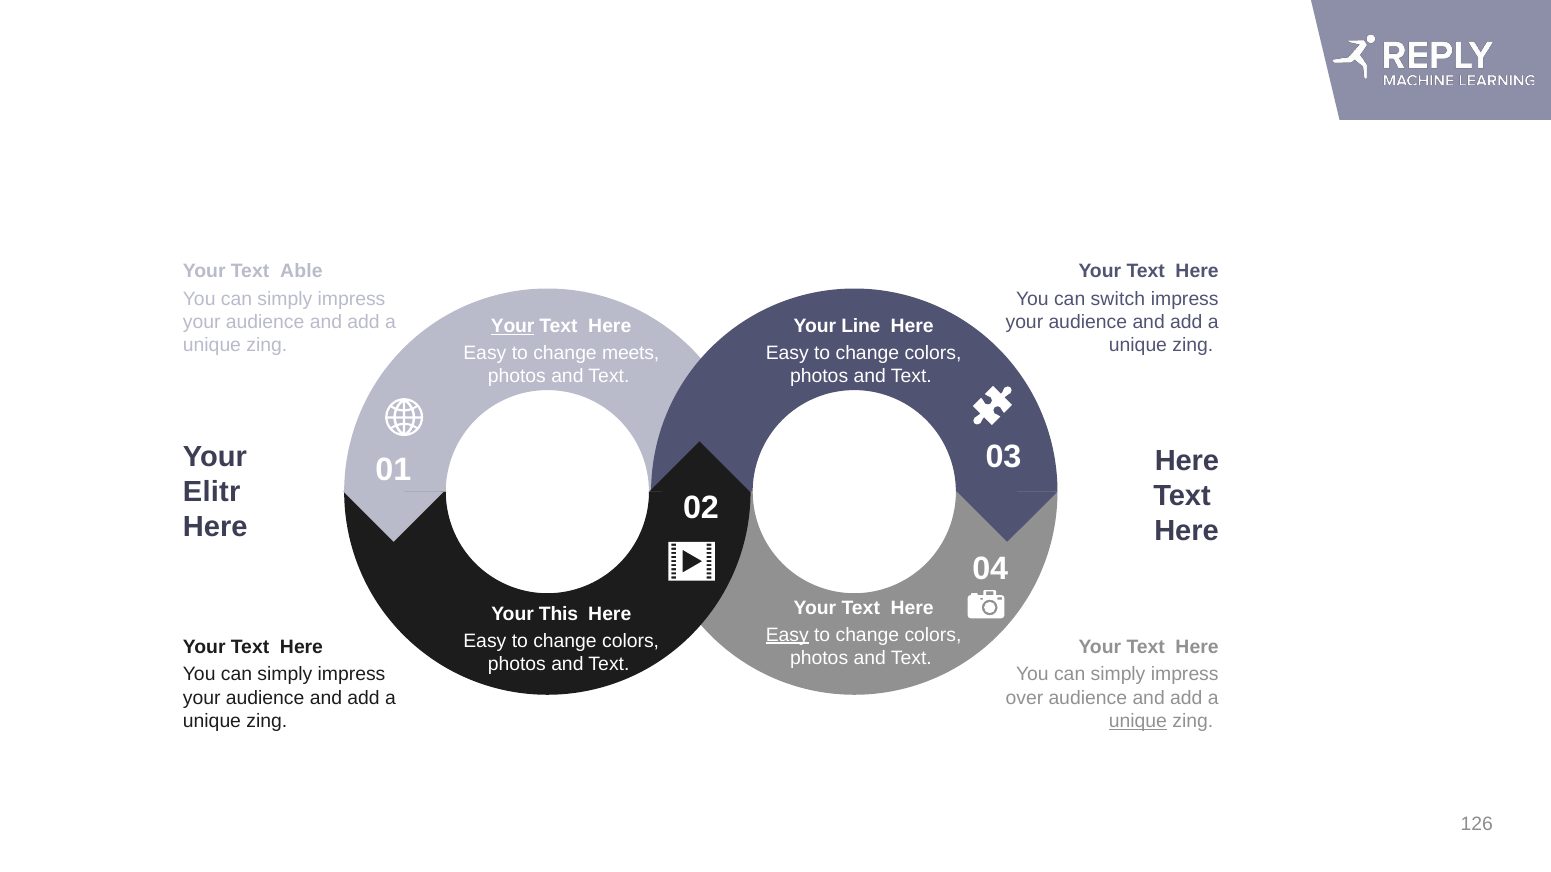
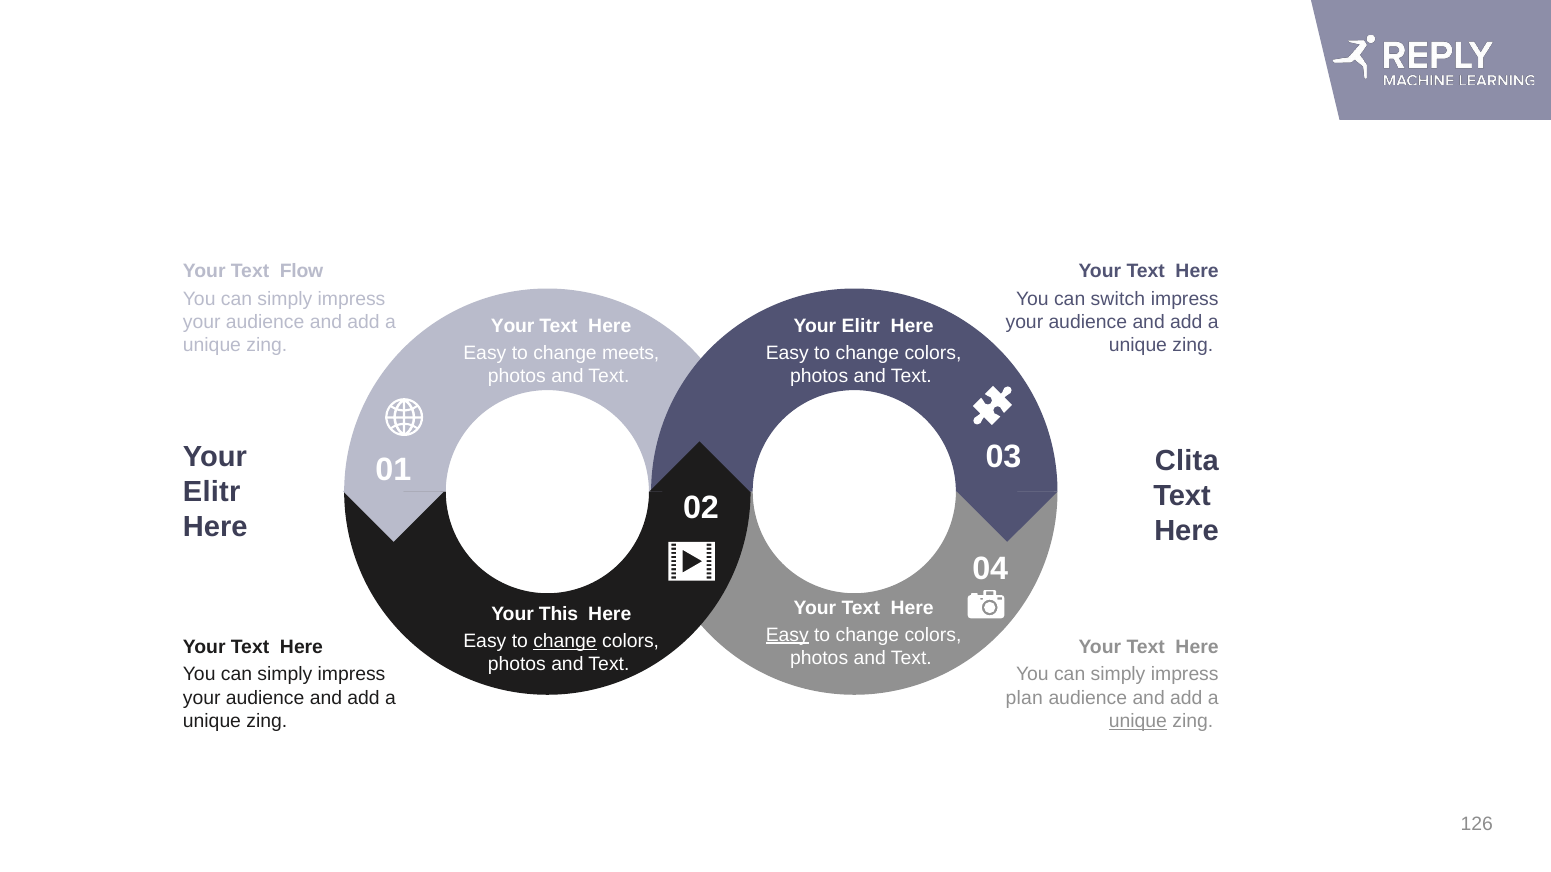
Able: Able -> Flow (302, 272)
Your underline: present -> none (513, 326)
Line: Line -> Elitr (861, 326)
Here: Here -> Clita (1187, 461)
change underline: none -> present (565, 642)
over: over -> plan (1024, 698)
